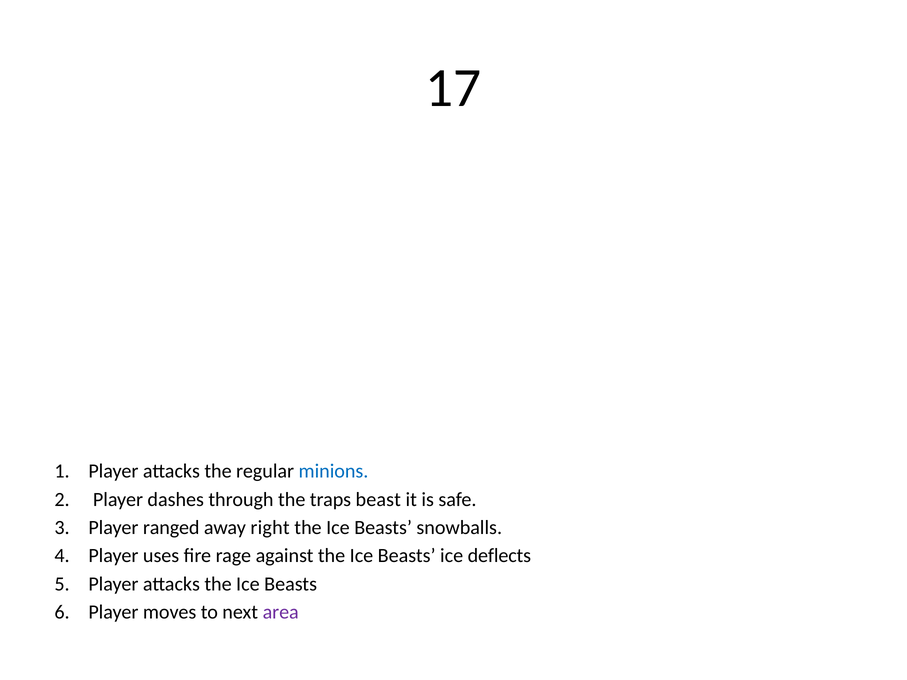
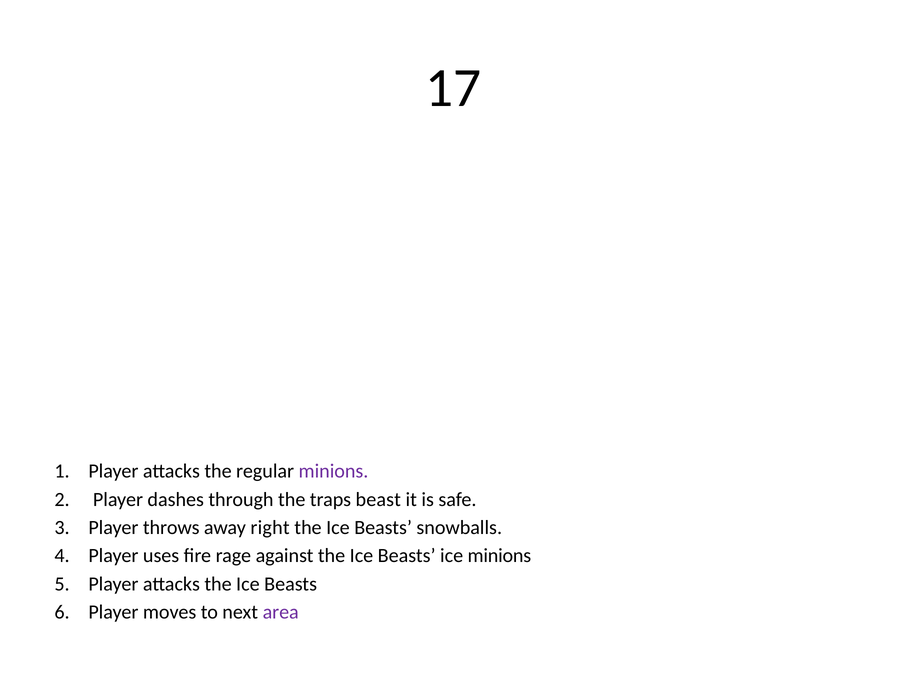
minions colour: blue -> purple (333, 471)
ranged: ranged -> throws (171, 528)
ice deflects: deflects -> minions (499, 556)
